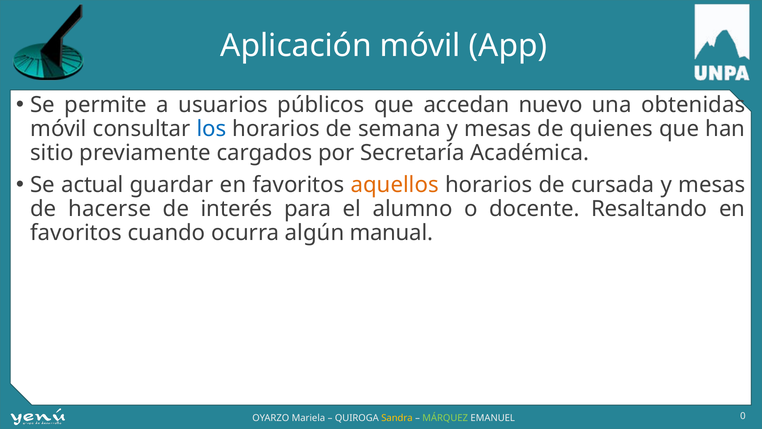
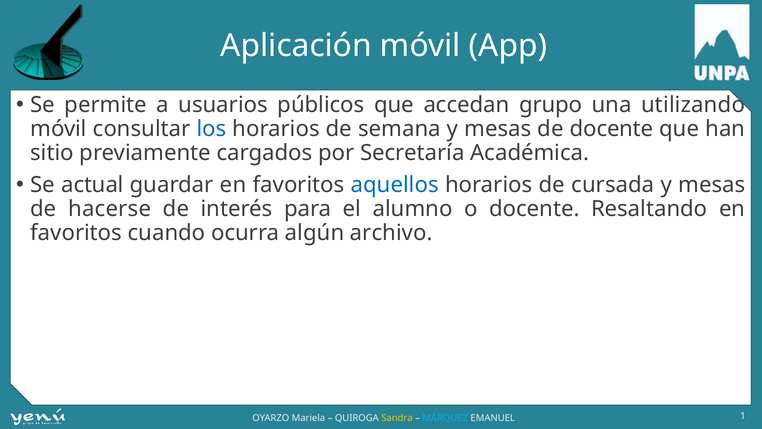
nuevo: nuevo -> grupo (551, 105)
obtenidas: obtenidas -> utilizando (693, 105)
de quienes: quienes -> docente (612, 129)
aquellos colour: orange -> blue (395, 185)
manual: manual -> archivo (391, 233)
MÁRQUEZ colour: light green -> light blue (445, 418)
0: 0 -> 1 (743, 416)
